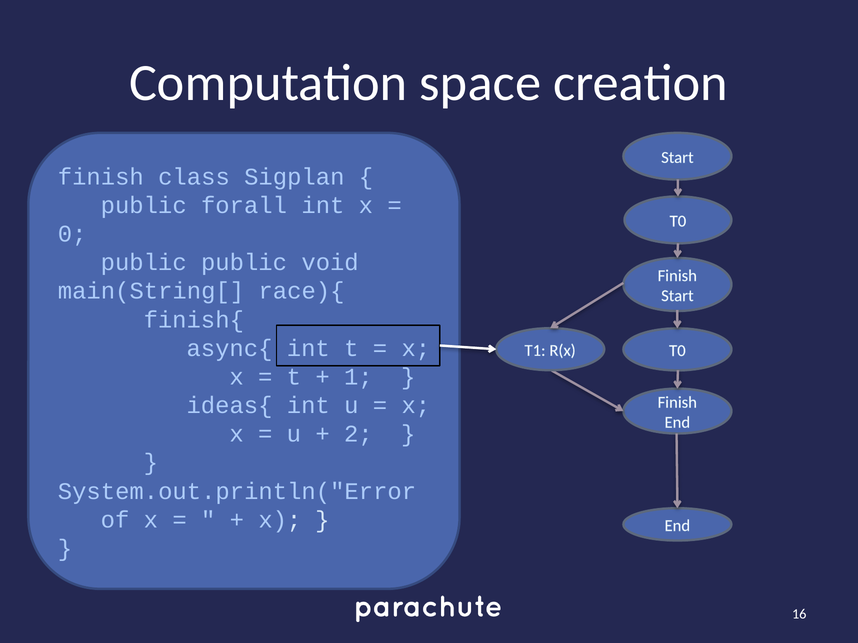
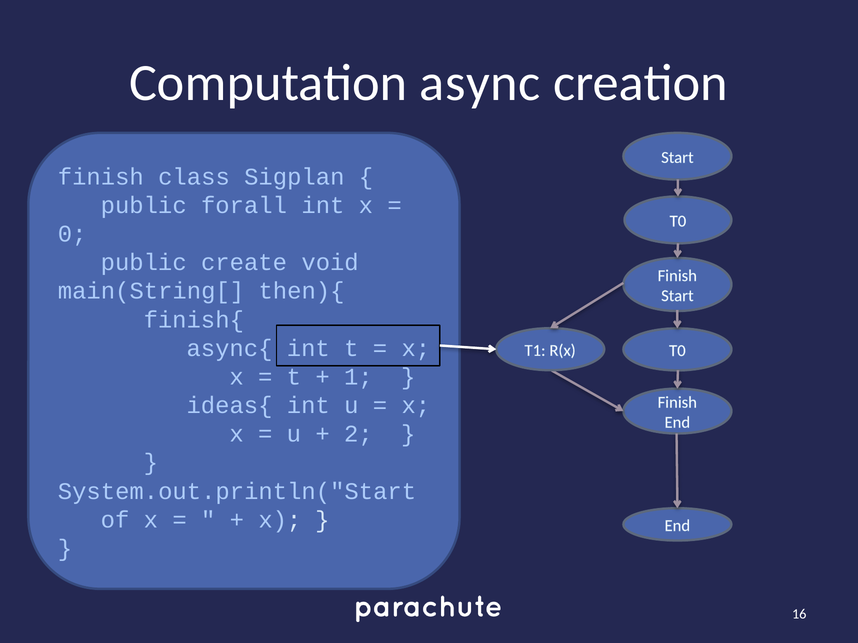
space: space -> async (480, 83)
public public: public -> create (244, 263)
race){: race){ -> then){ (302, 291)
System.out.println("Error: System.out.println("Error -> System.out.println("Start (237, 492)
